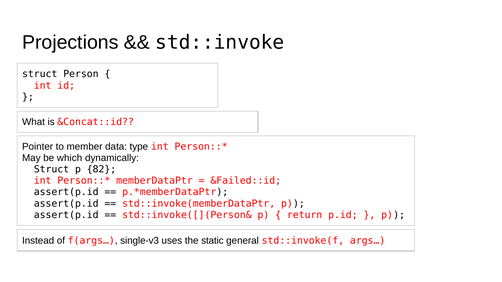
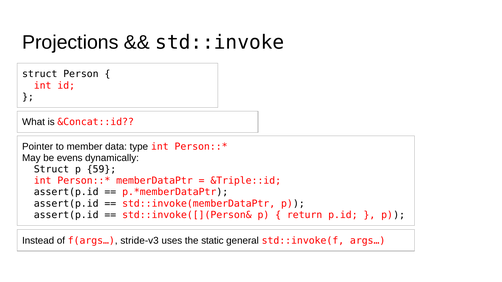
which: which -> evens (70, 158)
82: 82 -> 59 (101, 169)
&Failed::id: &Failed::id -> &Triple::id (246, 181)
single-v3: single-v3 -> stride-v3 (140, 241)
